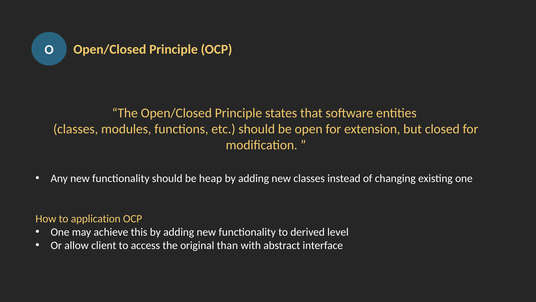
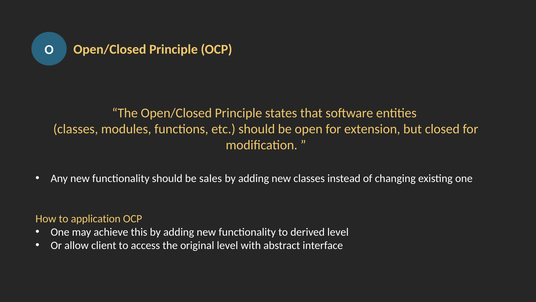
heap: heap -> sales (211, 178)
original than: than -> level (227, 245)
